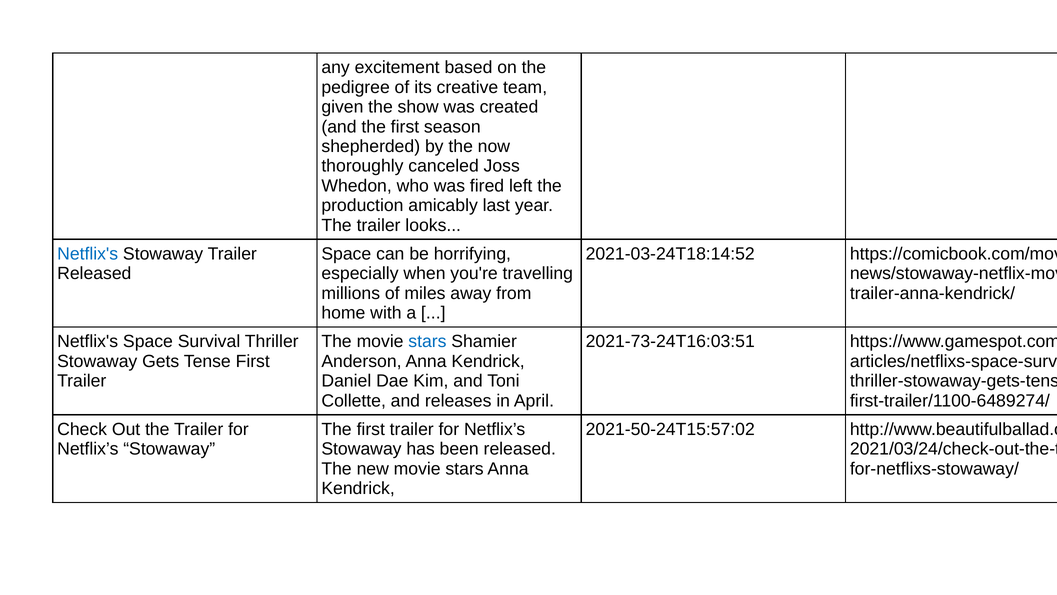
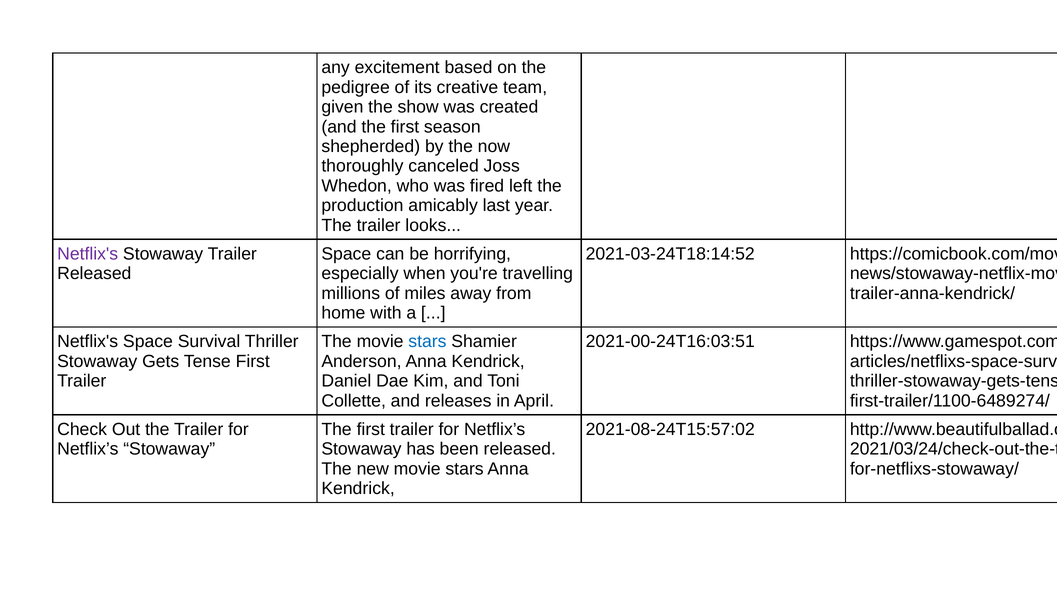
Netflix's colour: blue -> purple (88, 254)
2021-73-24T16:03:51: 2021-73-24T16:03:51 -> 2021-00-24T16:03:51 (670, 341)
2021-50-24T15:57:02: 2021-50-24T15:57:02 -> 2021-08-24T15:57:02 (670, 429)
